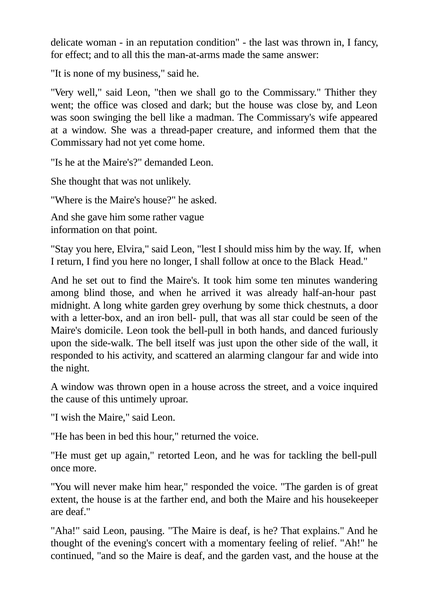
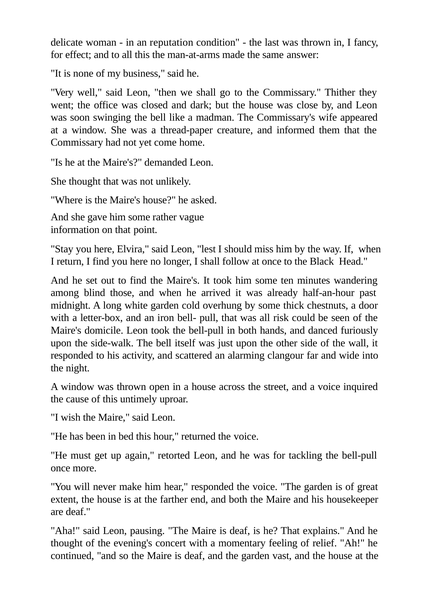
grey: grey -> cold (191, 305)
star: star -> risk (281, 318)
